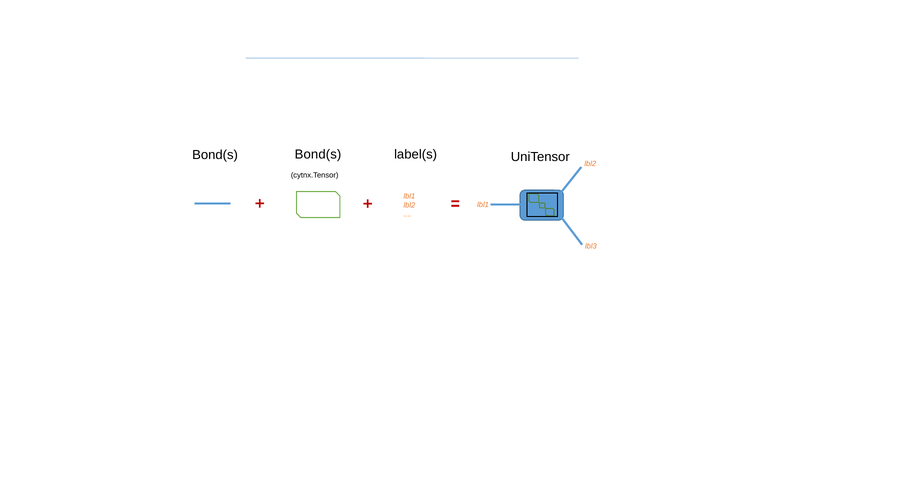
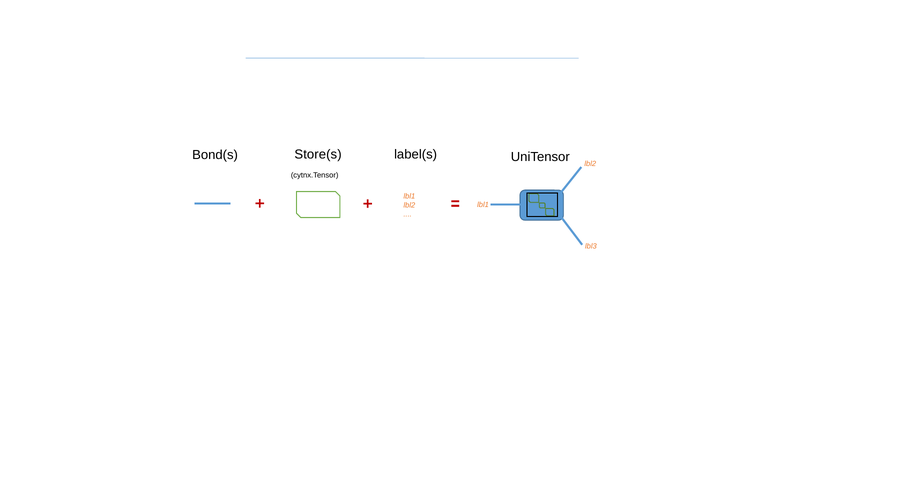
Bond(s Bond(s: Bond(s -> Store(s (318, 155)
